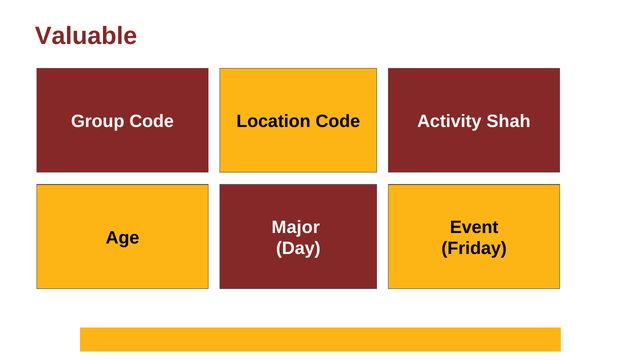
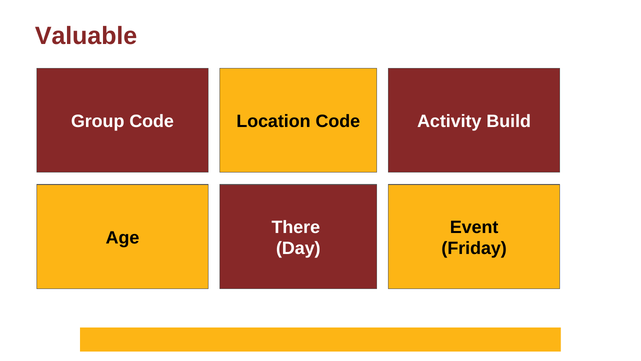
Shah: Shah -> Build (509, 121)
Major: Major -> There (296, 227)
